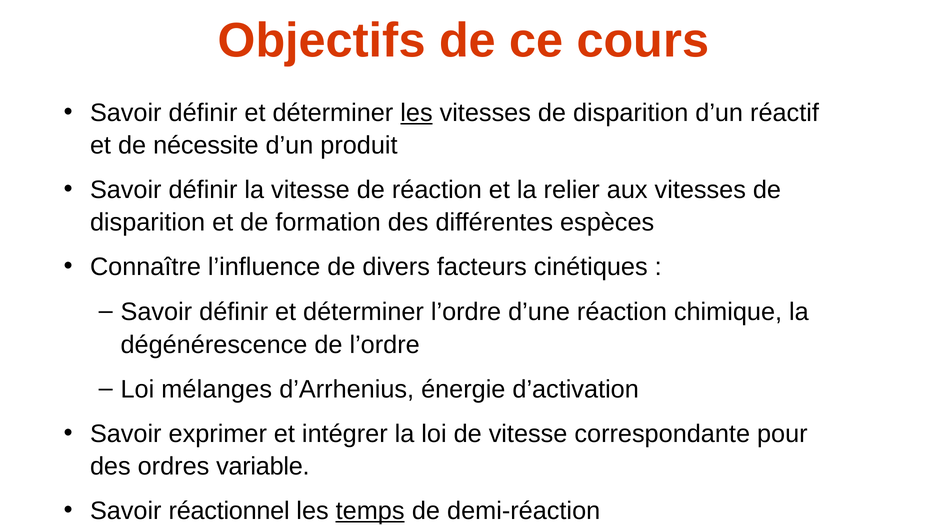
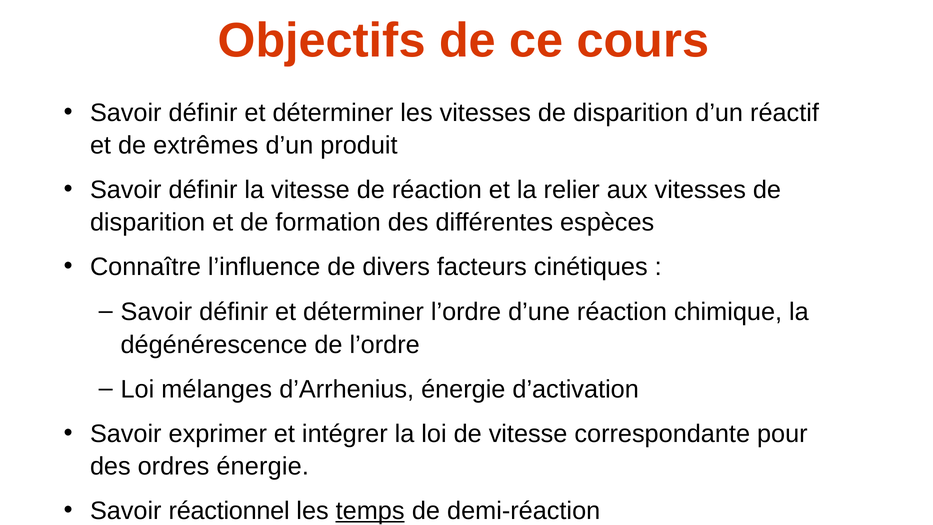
les underline: present -> none (416, 113)
nécessite: nécessite -> extrêmes (206, 145)
ordres variable: variable -> énergie (263, 466)
